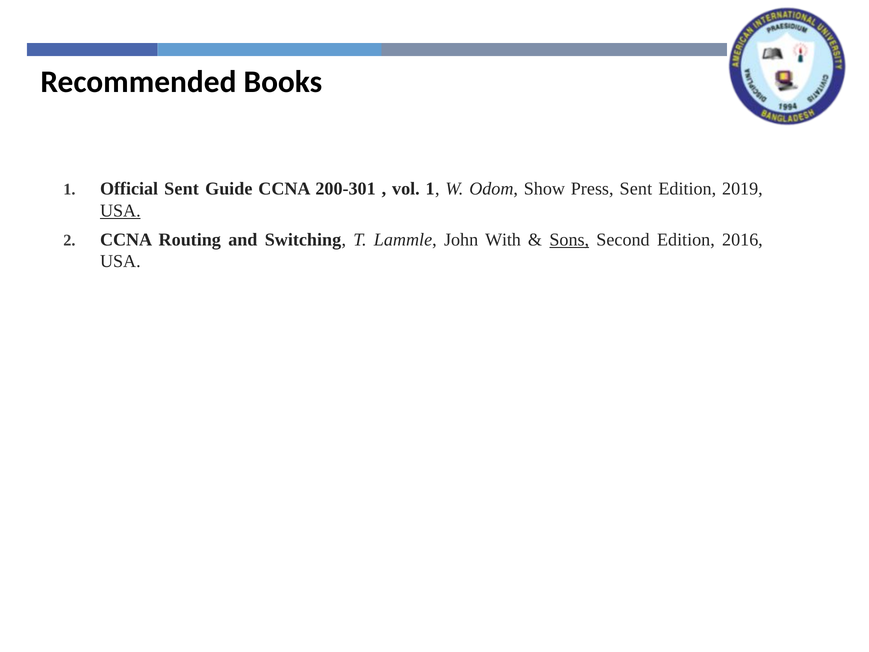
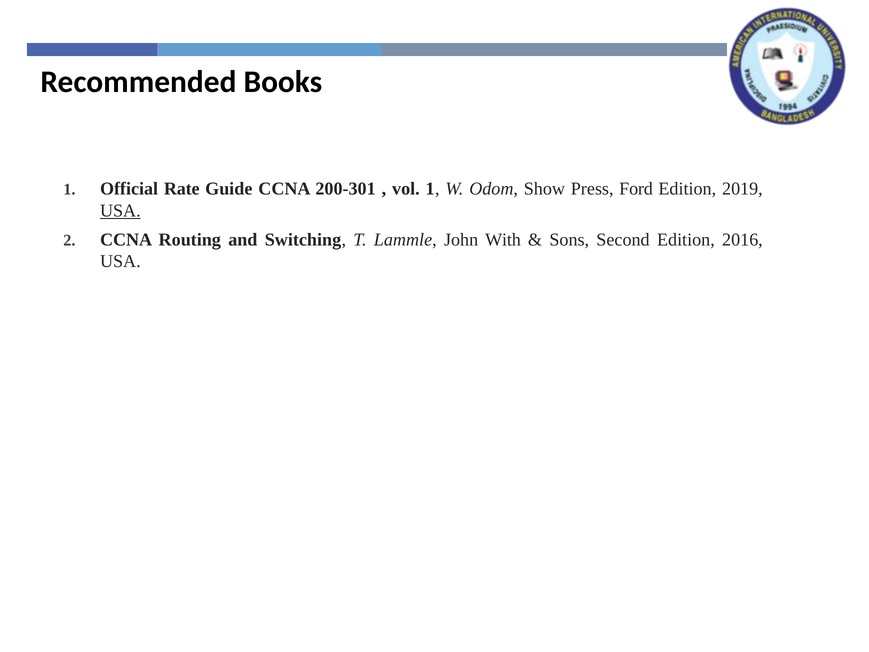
Official Sent: Sent -> Rate (182, 189)
Press Sent: Sent -> Ford (636, 189)
Sons underline: present -> none (569, 240)
